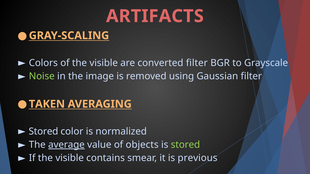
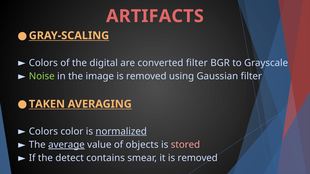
of the visible: visible -> digital (104, 63)
Stored: Stored -> Colors (43, 132)
normalized underline: none -> present (121, 132)
stored colour: light green -> pink (185, 145)
If the visible: visible -> detect (70, 158)
it is previous: previous -> removed (198, 158)
